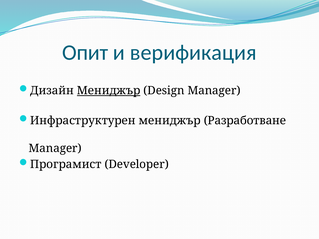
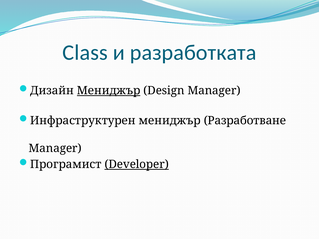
Опит: Опит -> Class (85, 53)
верификация: верификация -> разработката (193, 53)
Developer underline: none -> present (137, 165)
